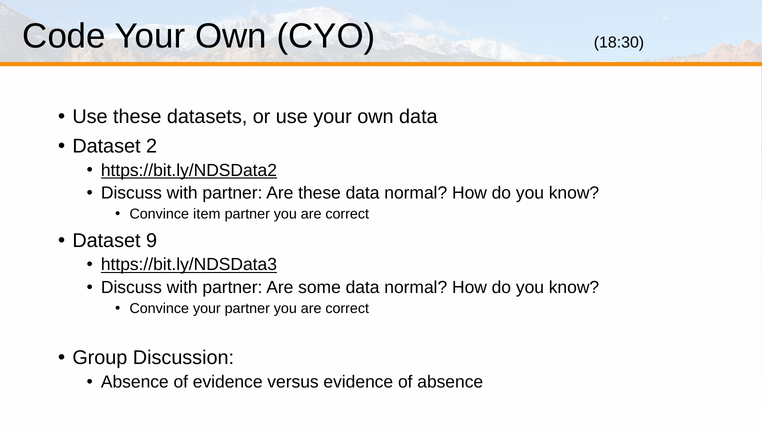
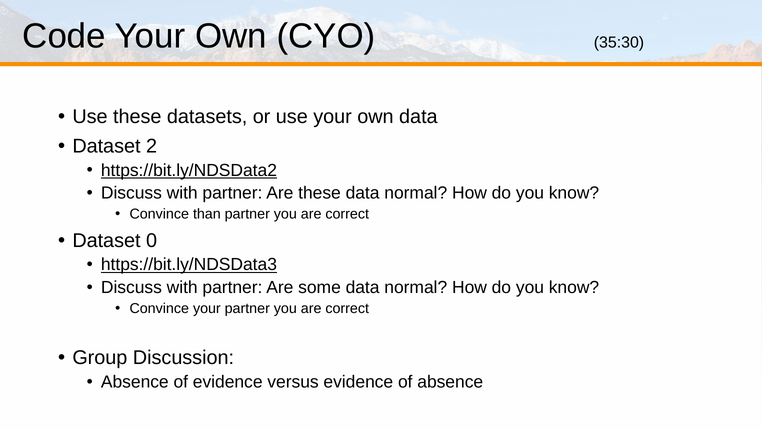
18:30: 18:30 -> 35:30 (619, 42)
item: item -> than (207, 214)
9: 9 -> 0 (152, 240)
